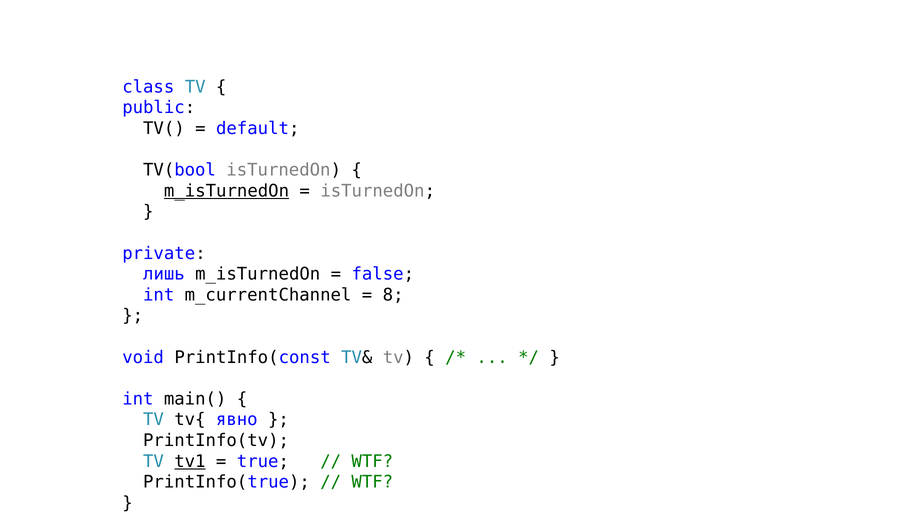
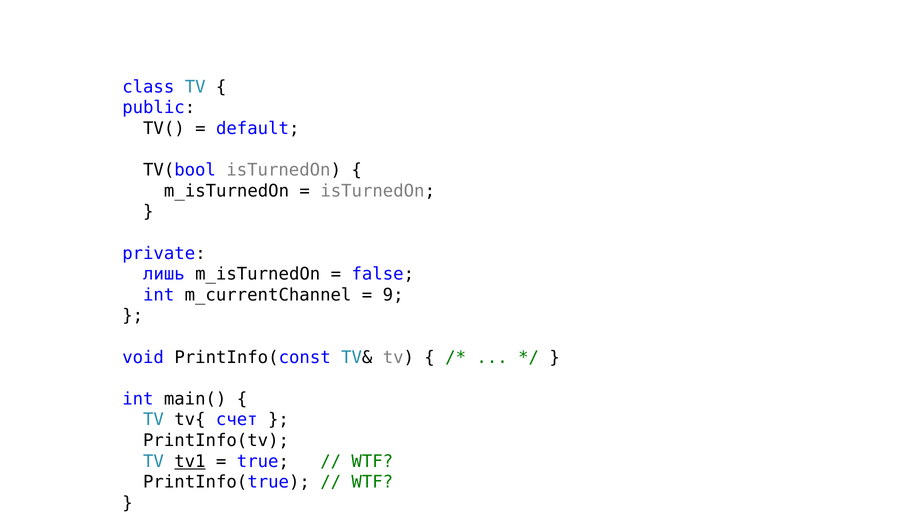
m_isTurnedOn underline: present -> none (227, 191)
8: 8 -> 9 (393, 295)
явно: явно -> счет (237, 420)
